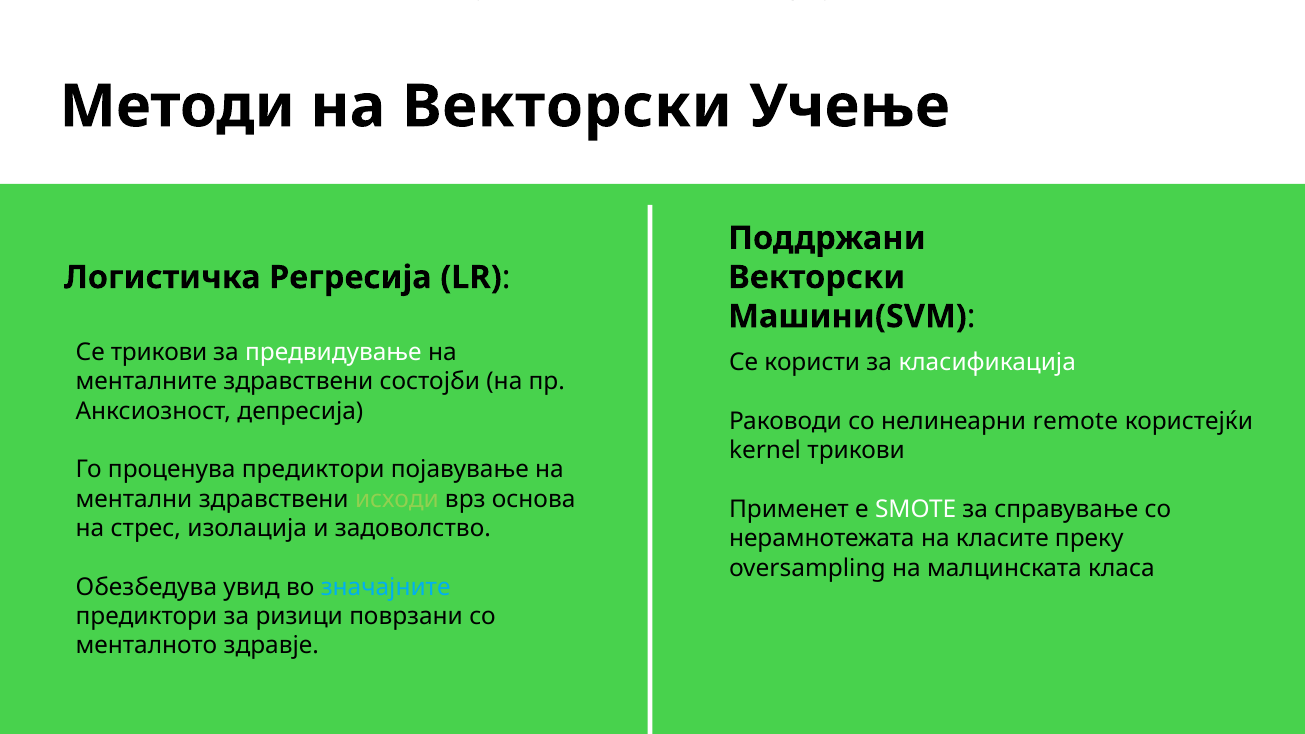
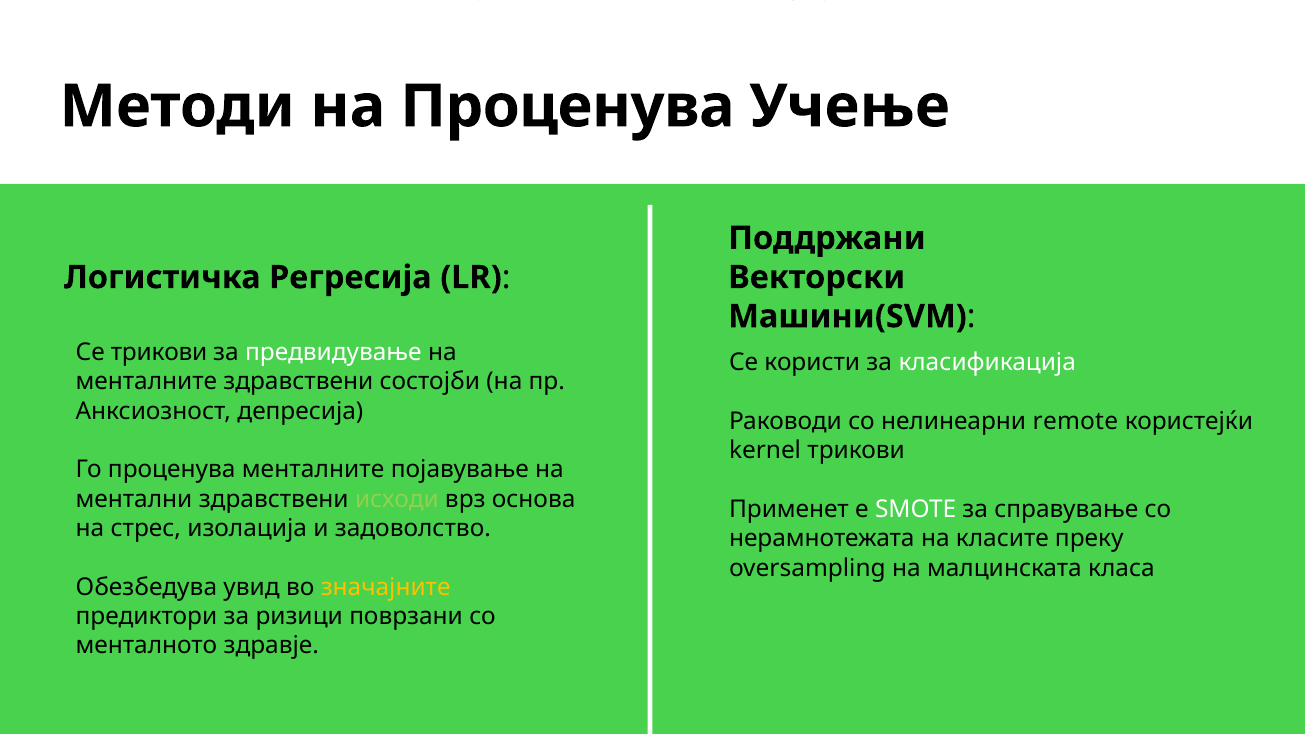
на Векторски: Векторски -> Проценува (568, 107)
проценува предиктори: предиктори -> менталните (313, 470)
значајните colour: light blue -> yellow (386, 587)
